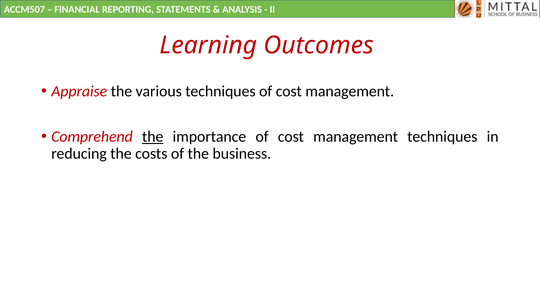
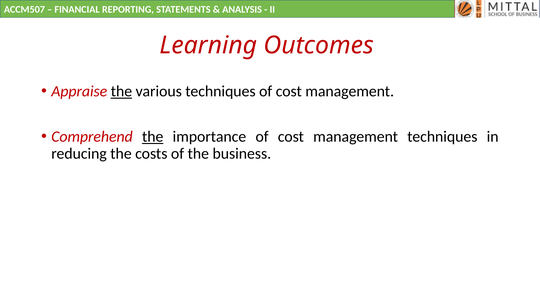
the underline: none -> present (121, 91)
